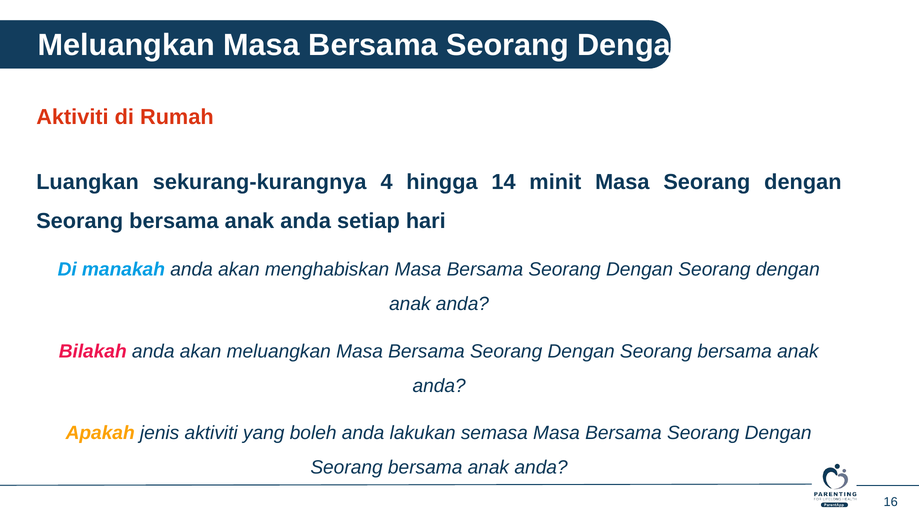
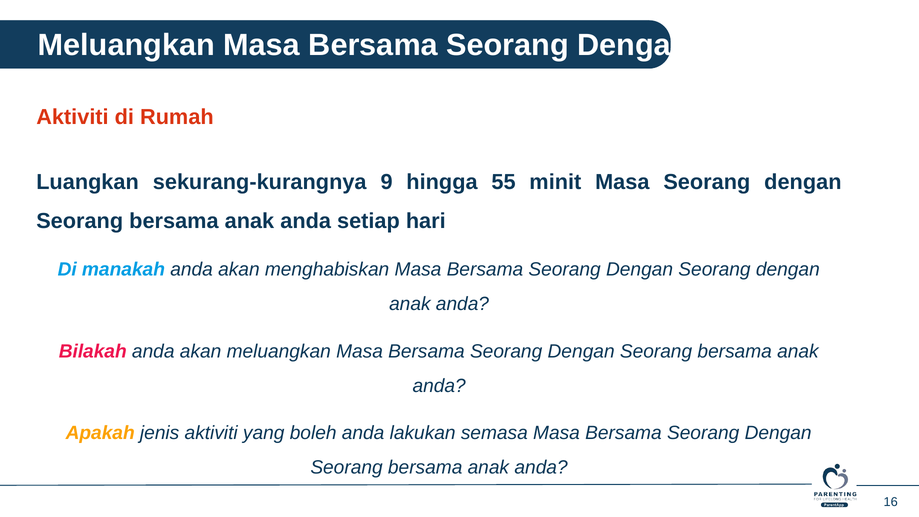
4: 4 -> 9 (387, 182)
14: 14 -> 55 (503, 182)
